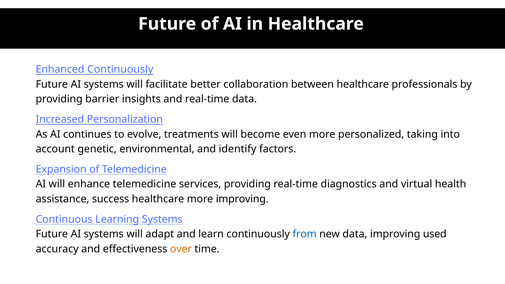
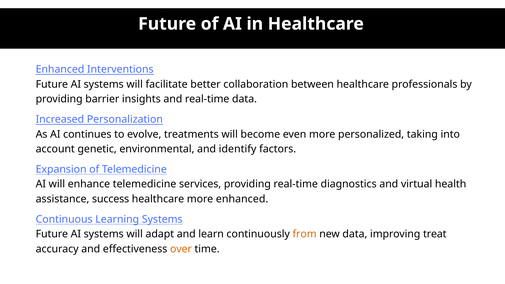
Enhanced Continuously: Continuously -> Interventions (120, 70)
more improving: improving -> enhanced (242, 199)
from colour: blue -> orange (305, 234)
used: used -> treat (435, 234)
